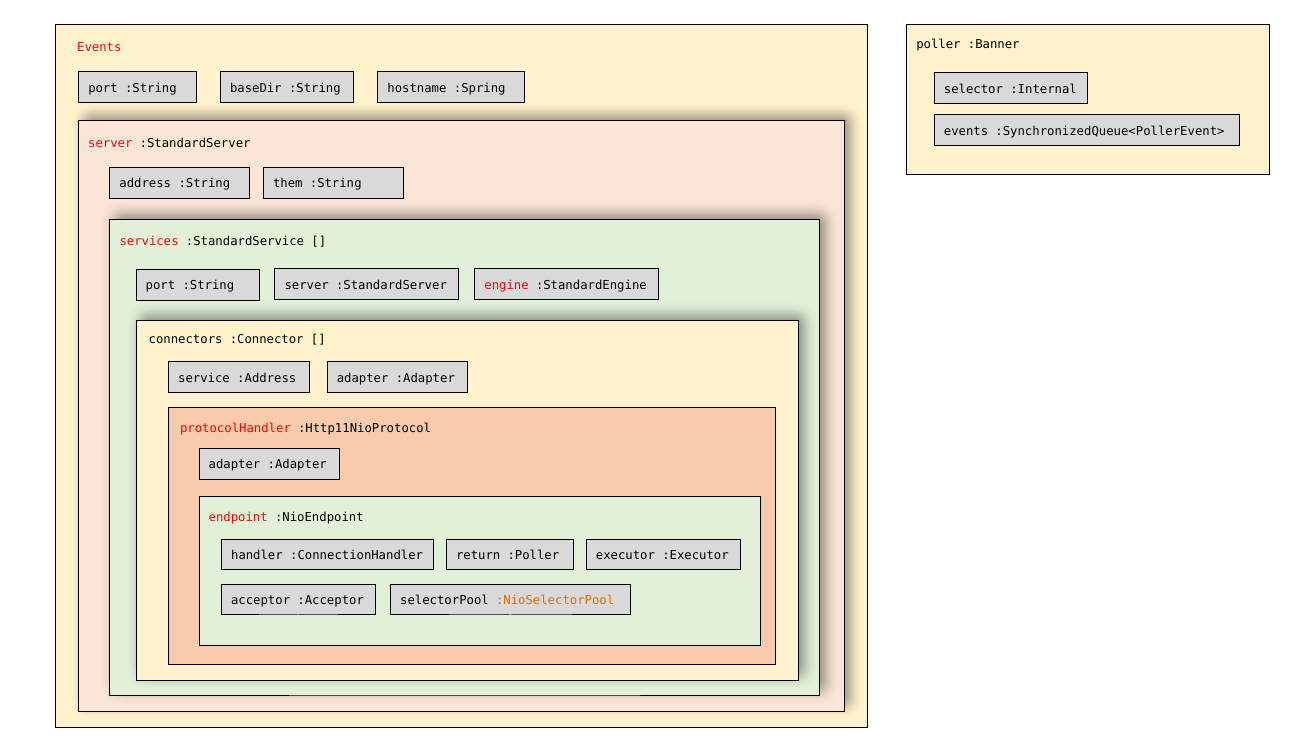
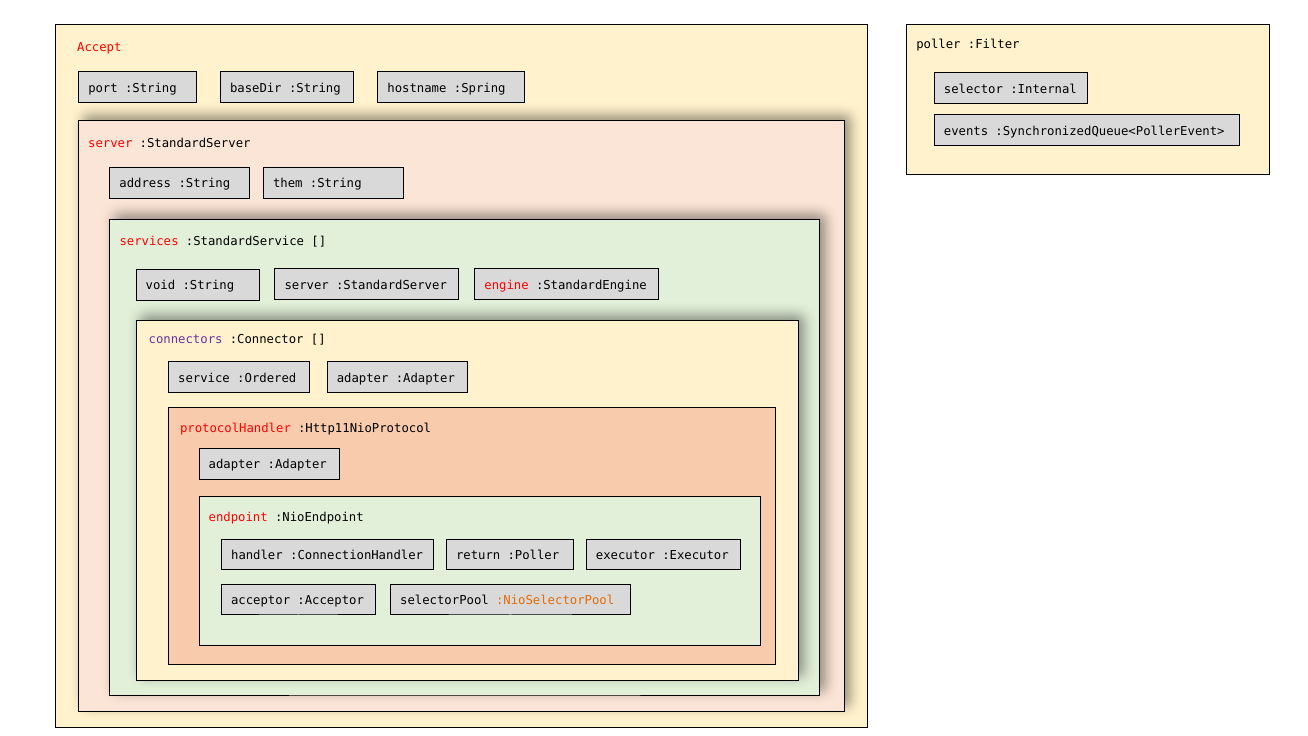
:Banner: :Banner -> :Filter (994, 45)
Events: Events -> Accept (99, 47)
port: port -> void (160, 286)
connectors colour: black -> purple (186, 339)
:Address: :Address -> :Ordered (267, 378)
